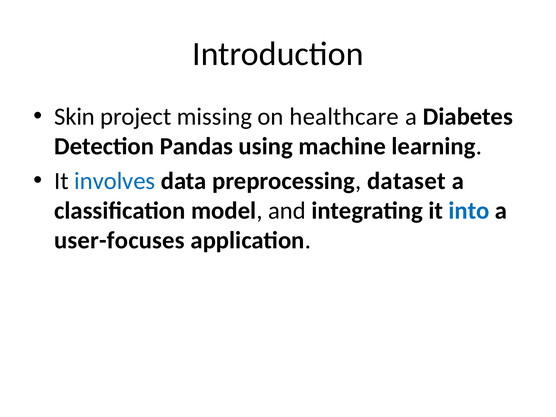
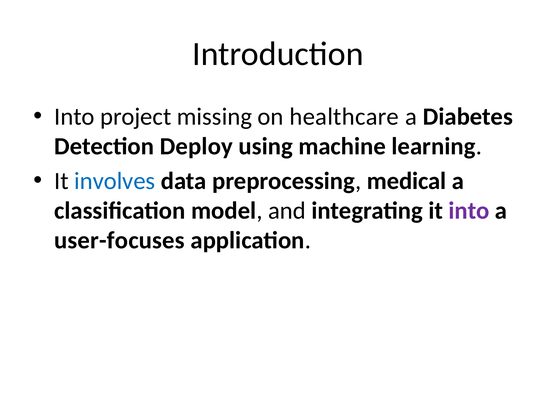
Skin: Skin -> Into (74, 117)
Pandas: Pandas -> Deploy (196, 146)
dataset: dataset -> medical (407, 181)
into colour: blue -> purple (469, 211)
